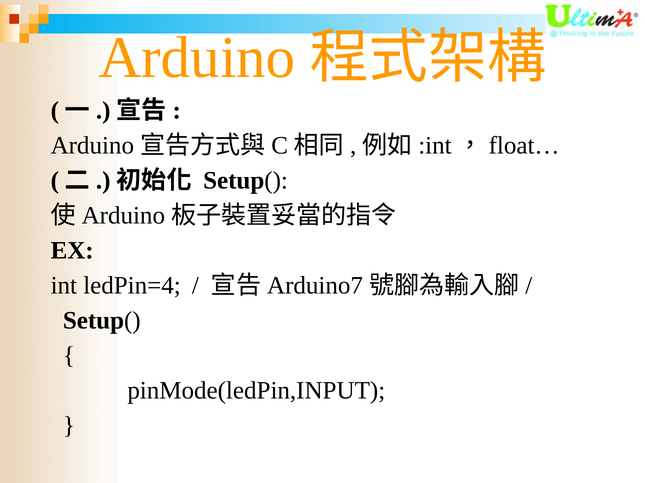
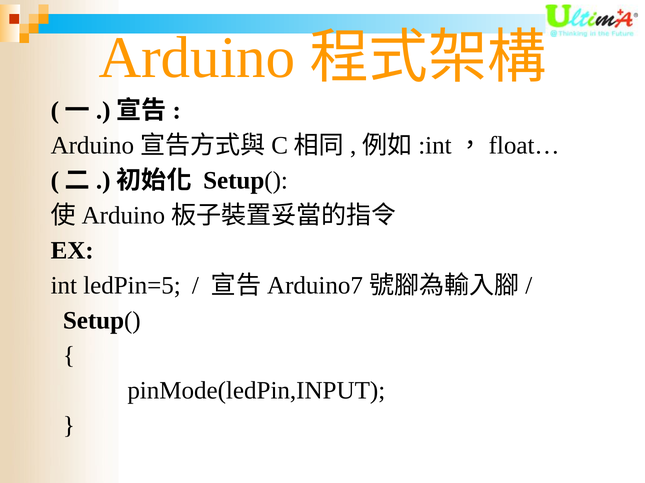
ledPin=4: ledPin=4 -> ledPin=5 (132, 286)
